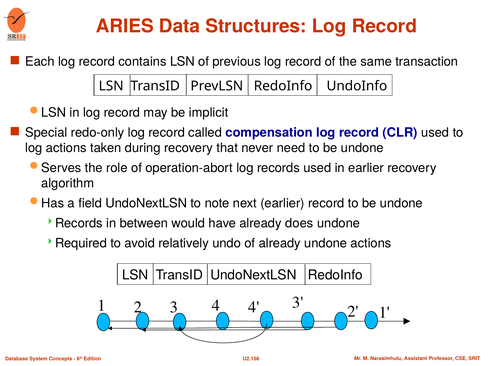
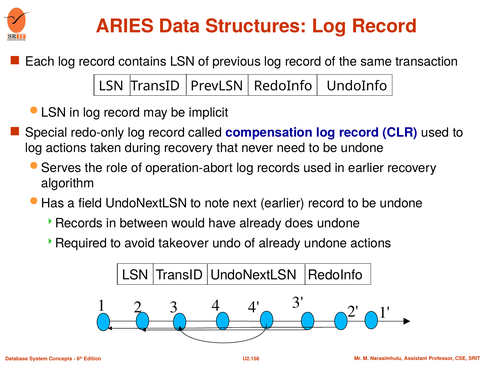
relatively: relatively -> takeover (184, 243)
